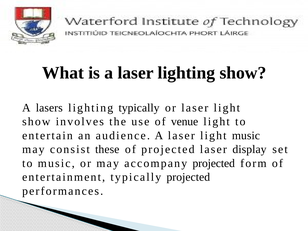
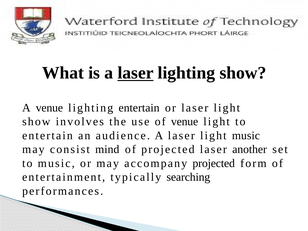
laser underline: none -> present (136, 73)
A lasers: lasers -> venue (49, 108)
lighting typically: typically -> entertain (139, 108)
these: these -> mind (107, 149)
display: display -> another (250, 149)
typically projected: projected -> searching (188, 177)
